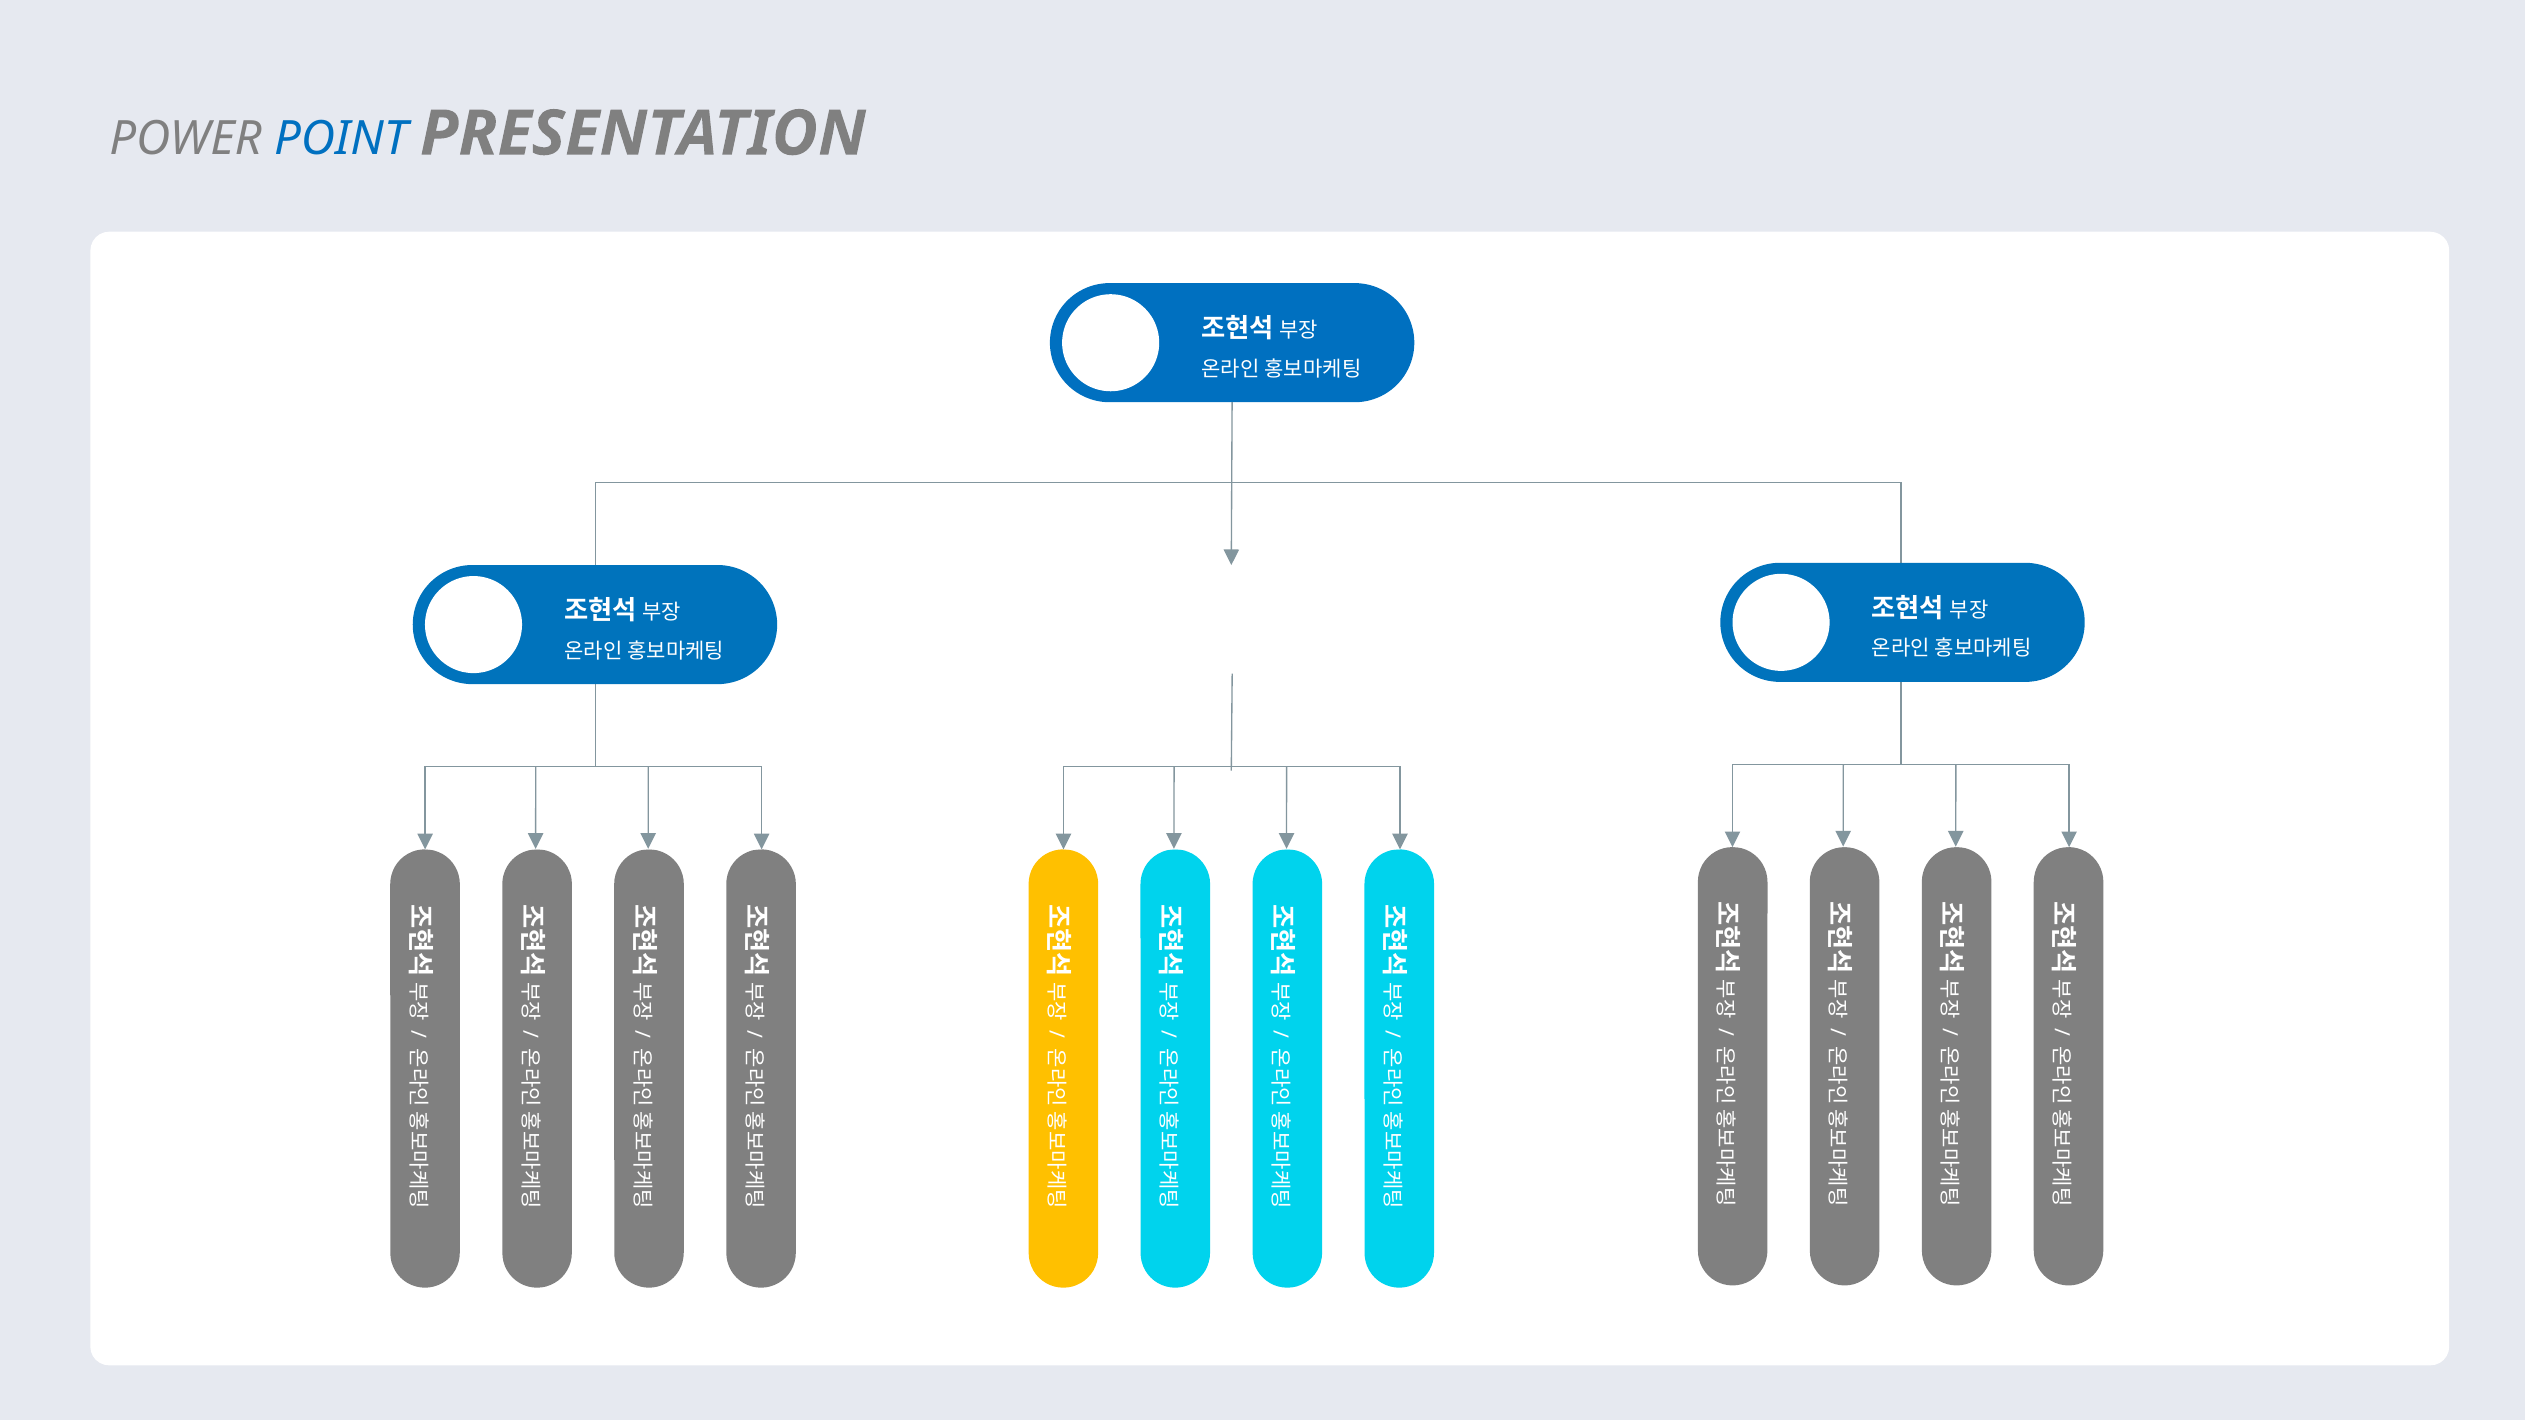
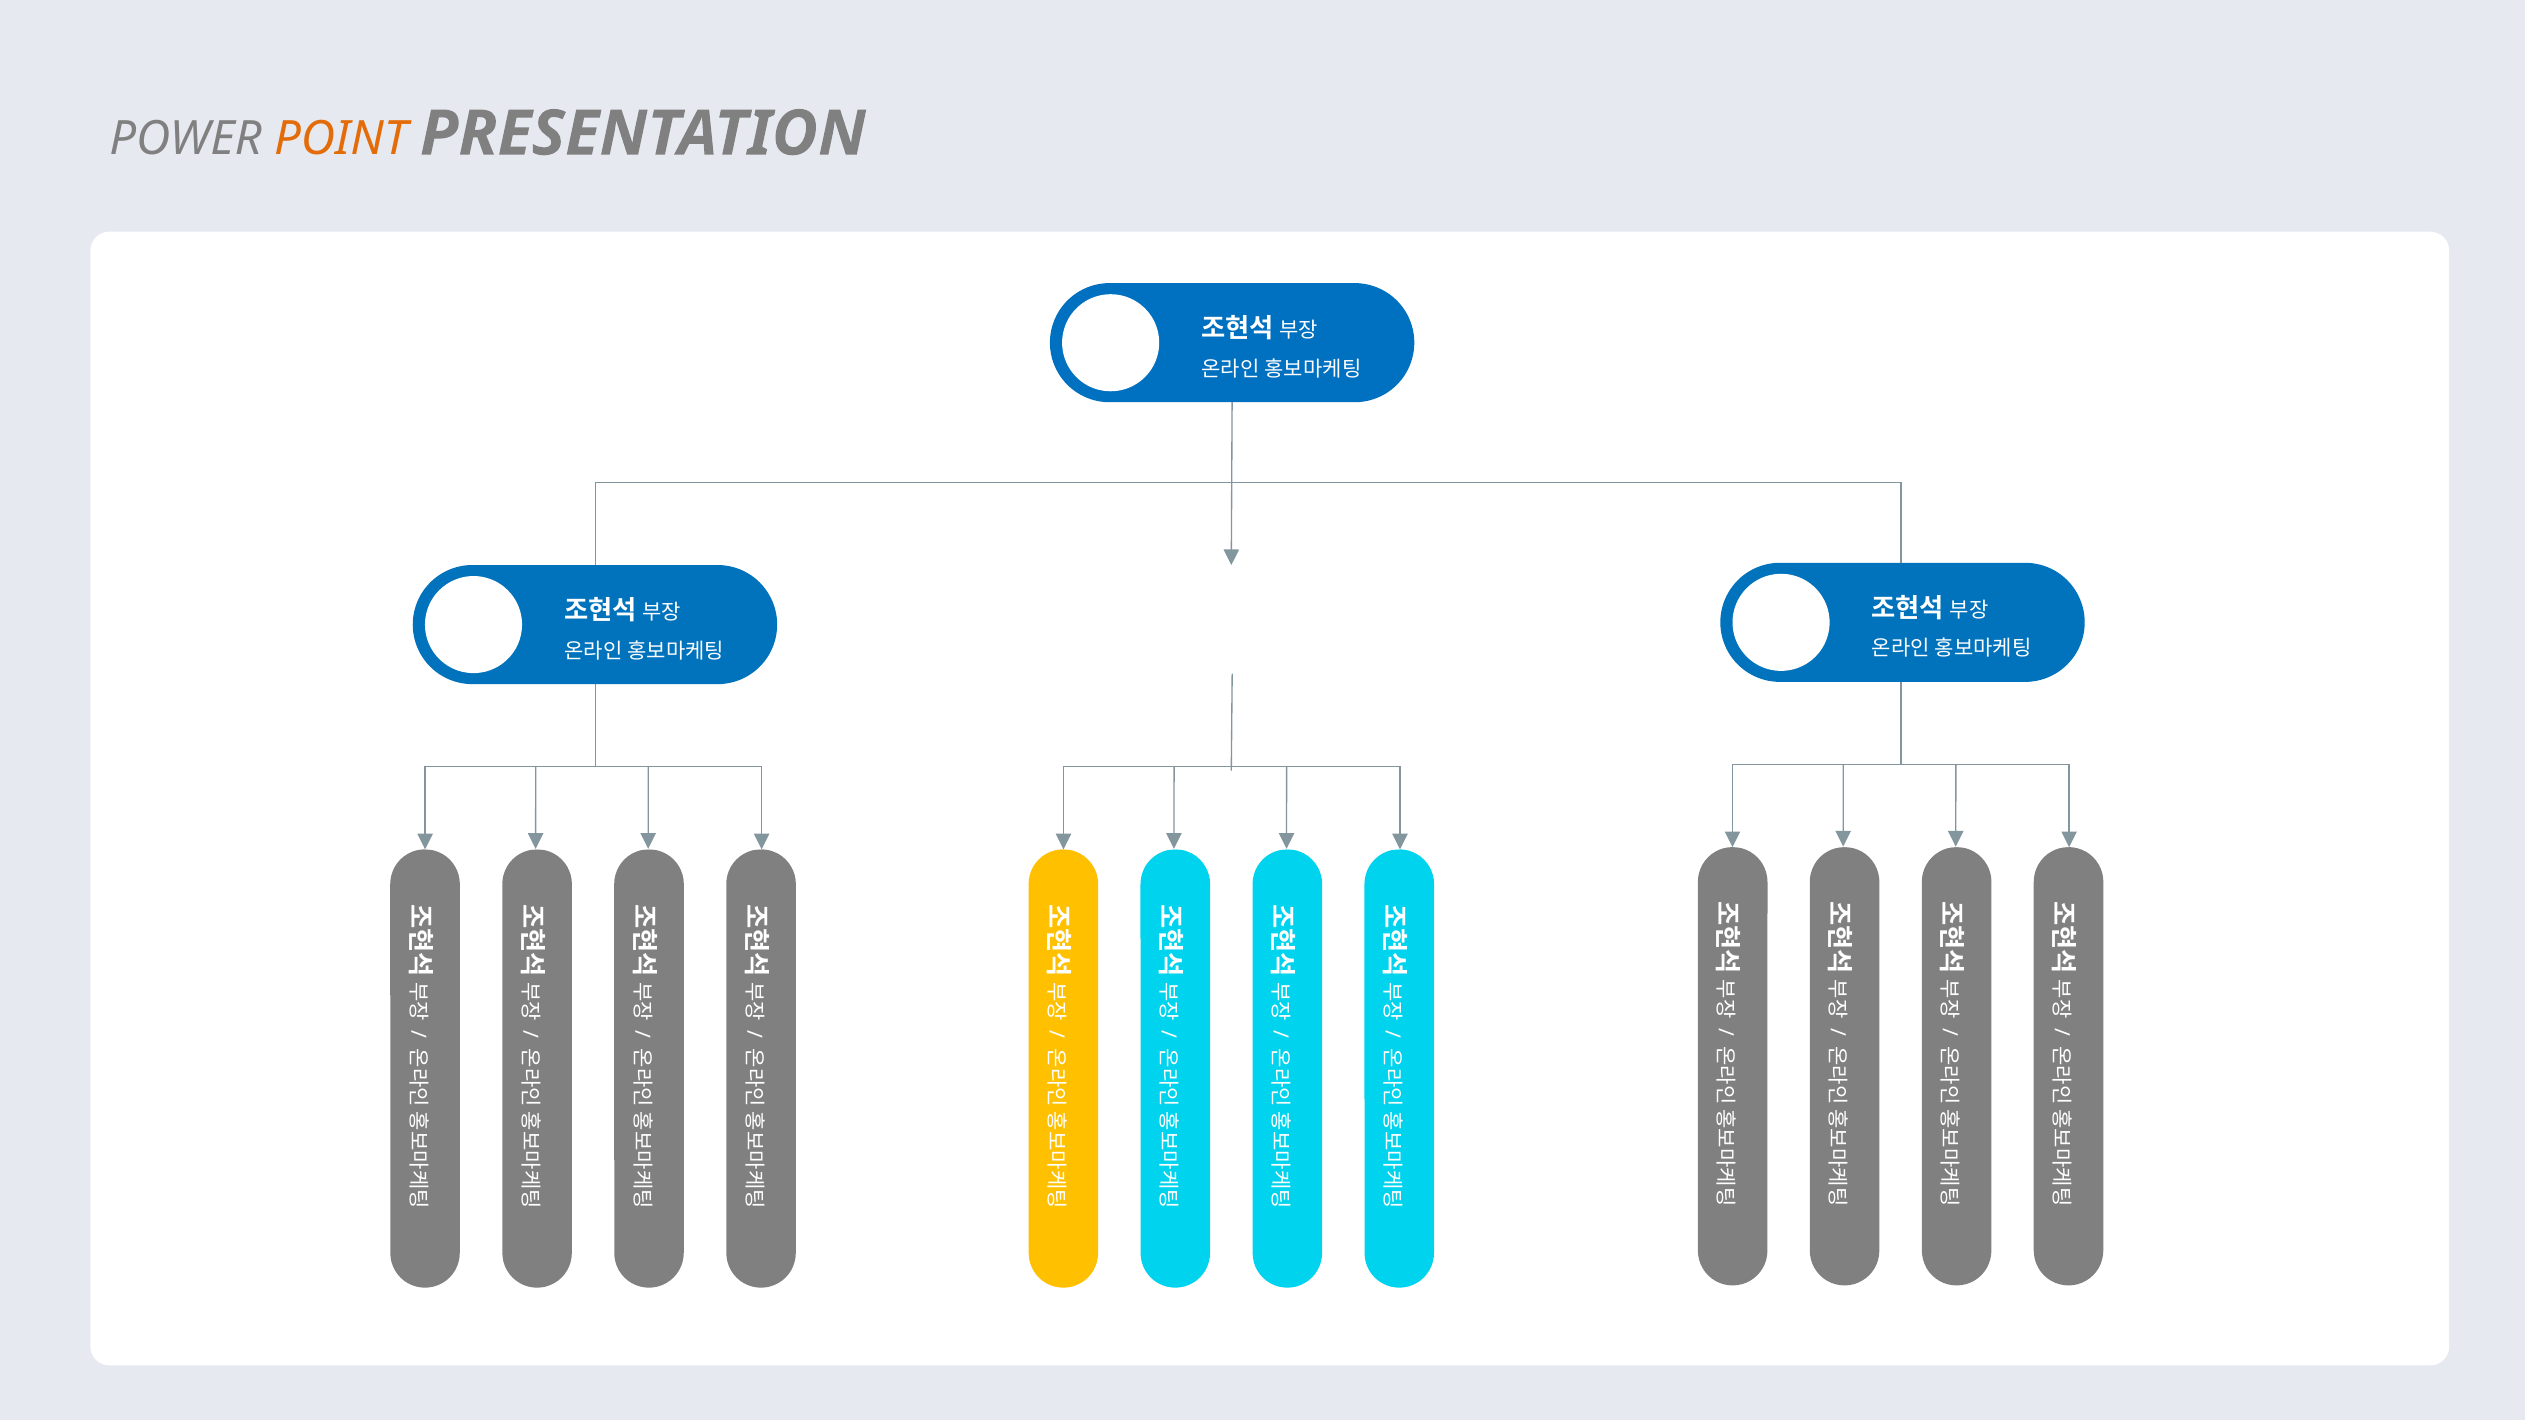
POINT colour: blue -> orange (341, 139)
